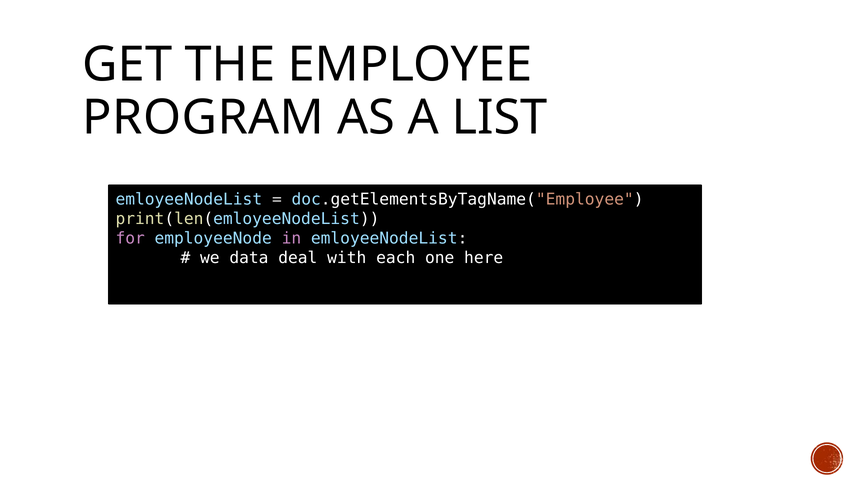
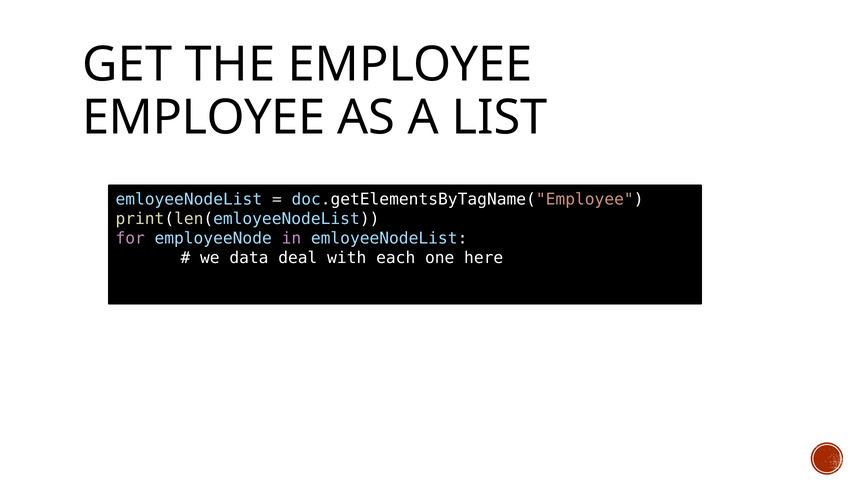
PROGRAM: PROGRAM -> EMPLOYEE (204, 118)
